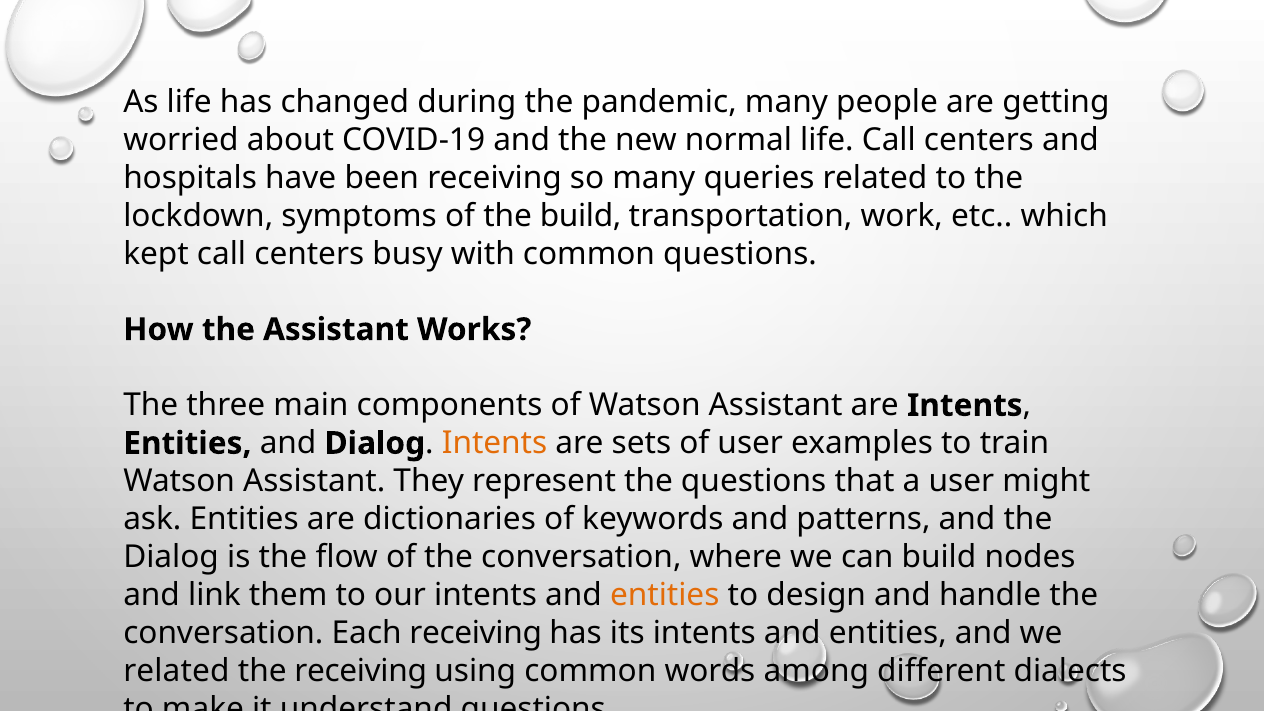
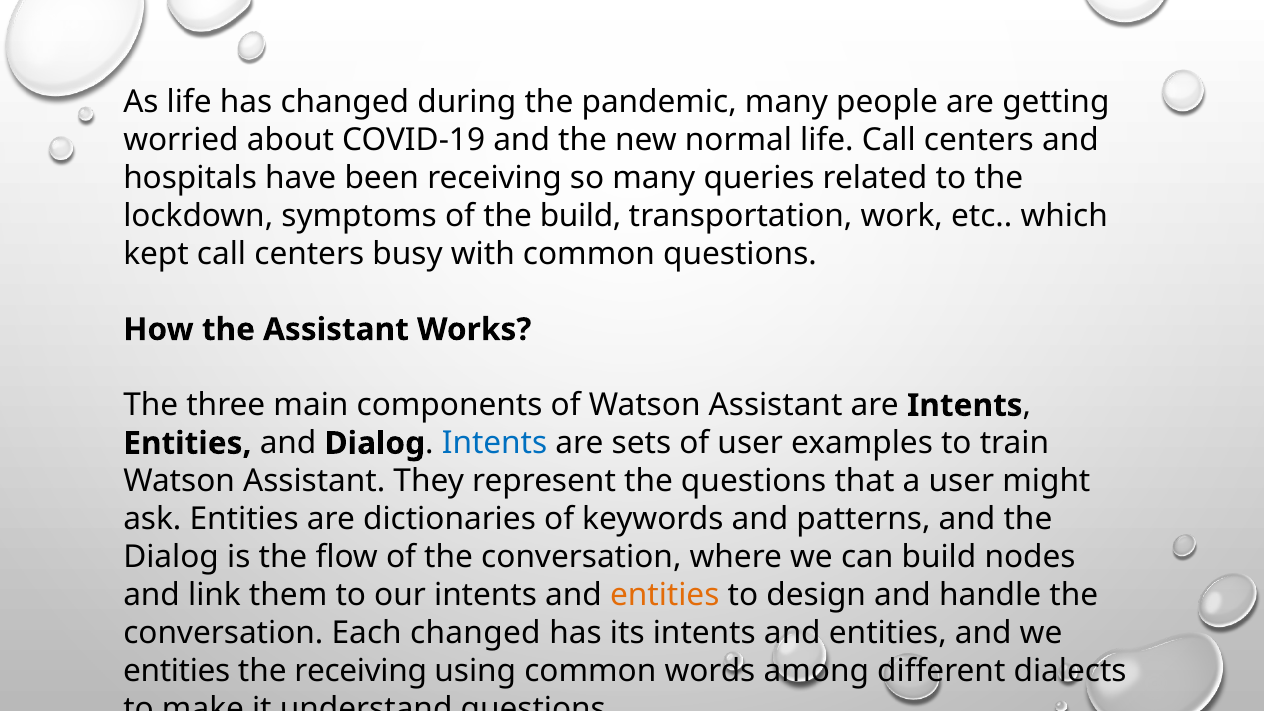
Intents colour: orange -> blue (495, 443)
Each receiving: receiving -> changed (475, 633)
related: related -> entities (177, 671)
